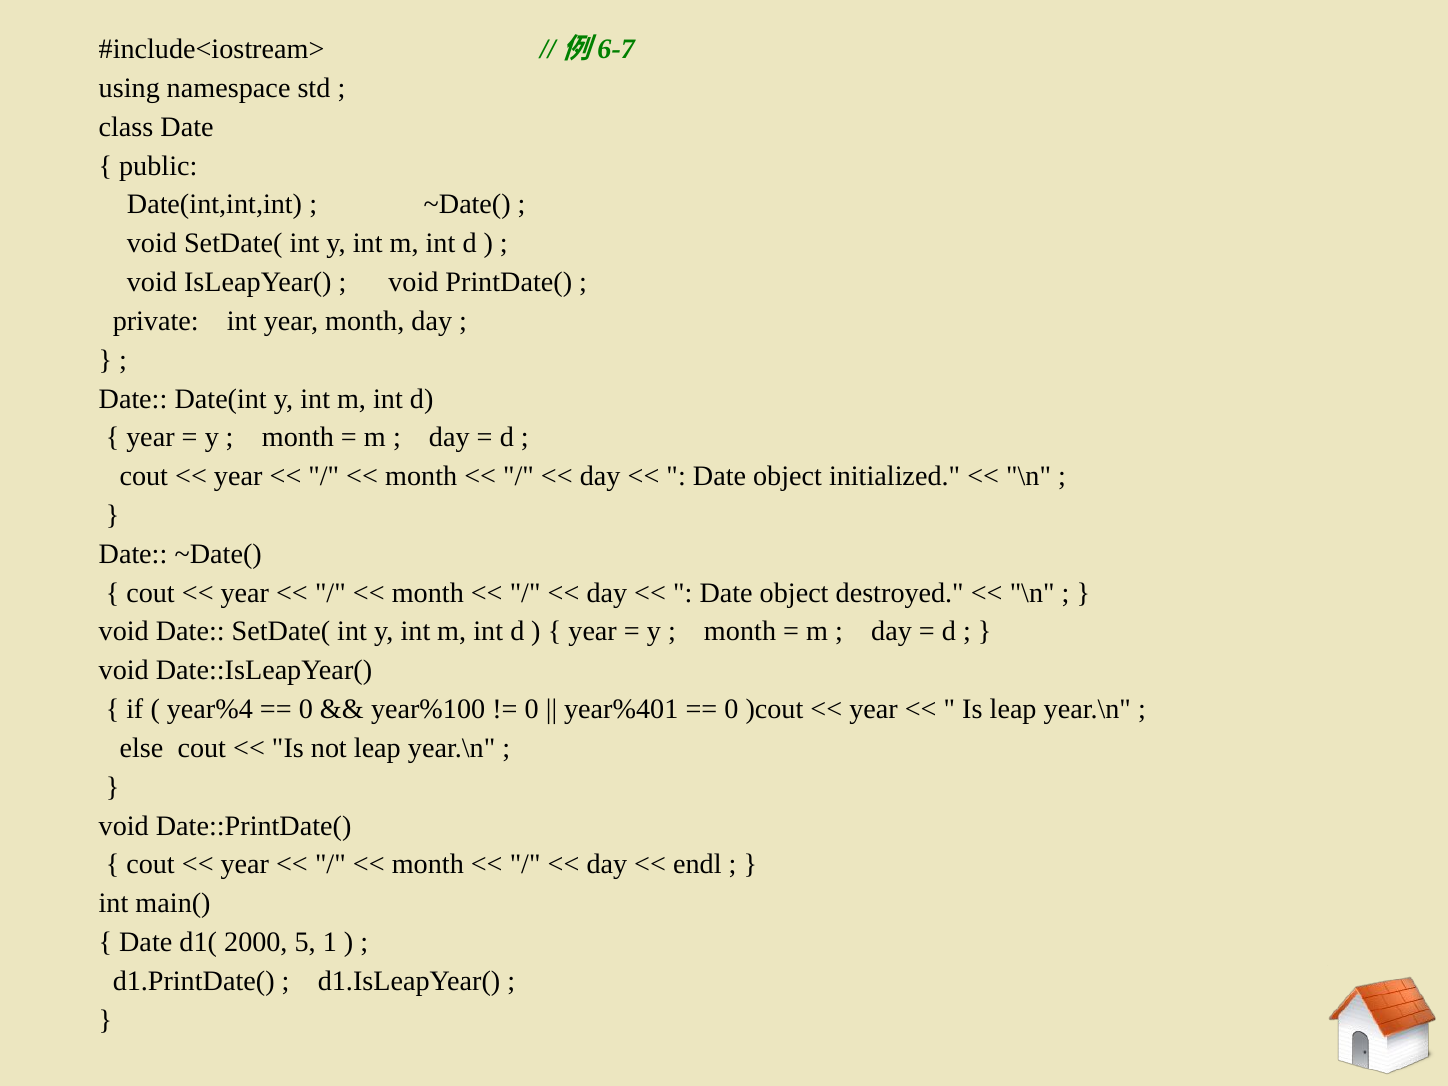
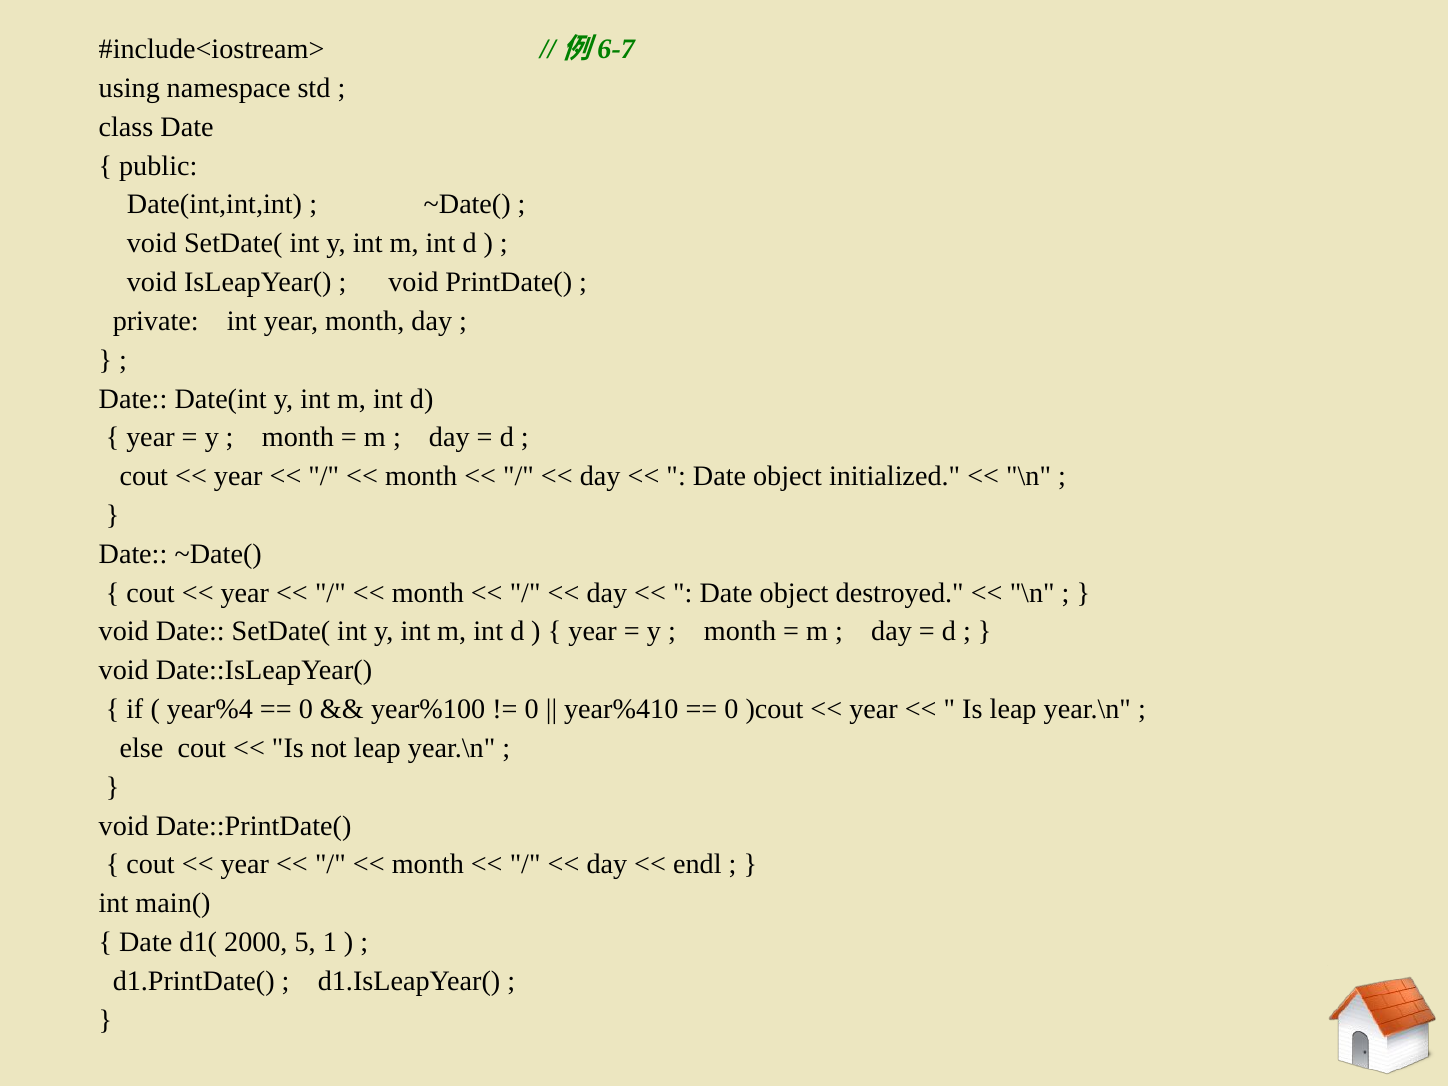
year%401: year%401 -> year%410 (621, 709)
